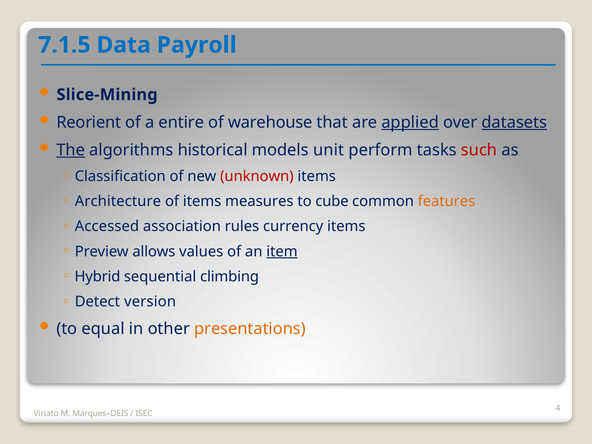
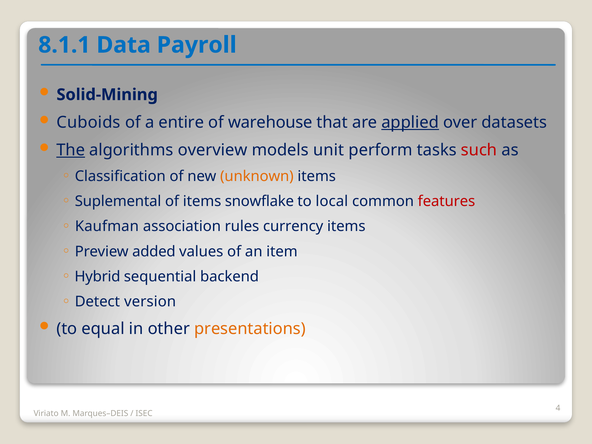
7.1.5: 7.1.5 -> 8.1.1 (64, 45)
Slice-Mining: Slice-Mining -> Solid-Mining (107, 95)
Reorient: Reorient -> Cuboids (89, 122)
datasets underline: present -> none (514, 122)
historical: historical -> overview (213, 150)
unknown colour: red -> orange (257, 176)
Architecture: Architecture -> Suplemental (118, 201)
measures: measures -> snowflake (259, 201)
cube: cube -> local (332, 201)
features colour: orange -> red (446, 201)
Accessed: Accessed -> Kaufman (107, 226)
allows: allows -> added (154, 251)
item underline: present -> none (282, 251)
climbing: climbing -> backend (230, 277)
